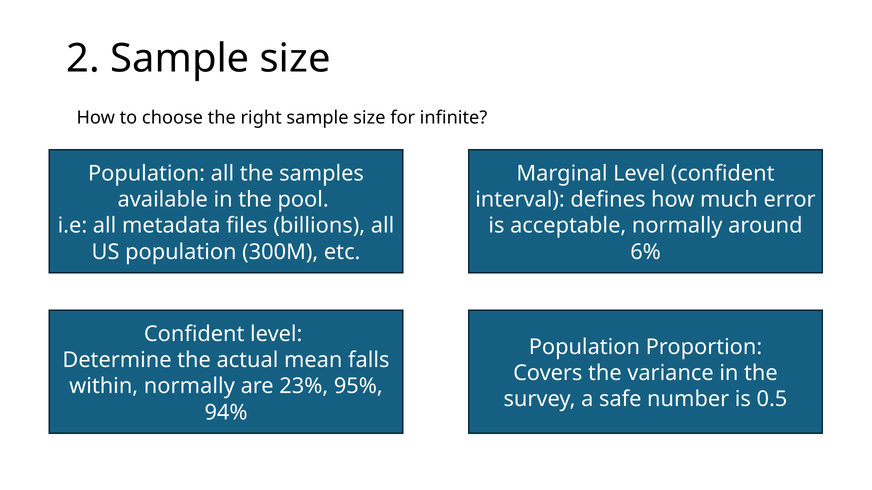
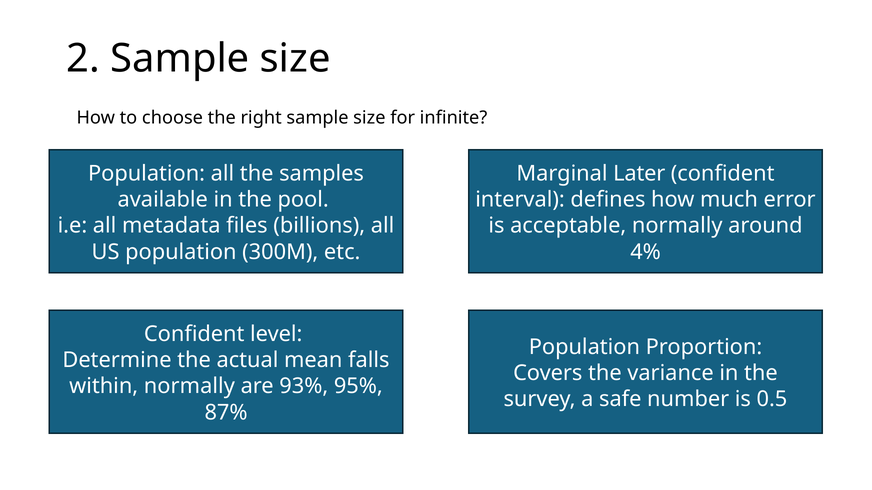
Marginal Level: Level -> Later (639, 174)
6%: 6% -> 4% (646, 252)
23%: 23% -> 93% (304, 387)
94%: 94% -> 87% (226, 413)
